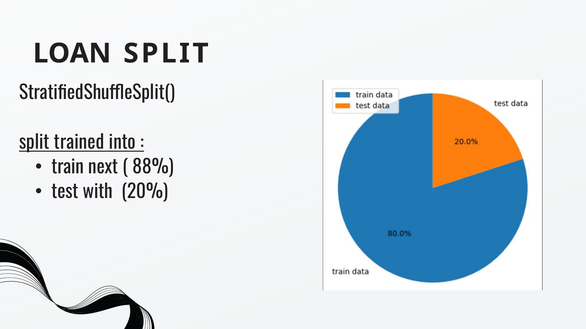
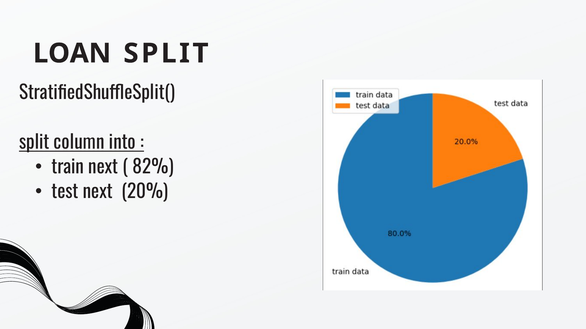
trained: trained -> column (79, 143)
88%: 88% -> 82% (153, 168)
test with: with -> next (98, 192)
